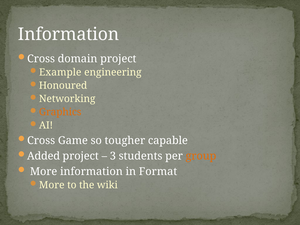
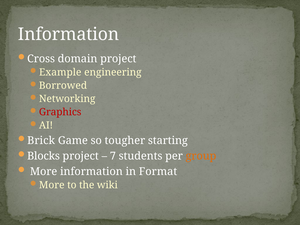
Honoured: Honoured -> Borrowed (63, 86)
Graphics colour: orange -> red (60, 112)
Cross: Cross -> Brick (41, 140)
capable: capable -> starting (168, 140)
Added: Added -> Blocks (44, 156)
3: 3 -> 7 (113, 156)
